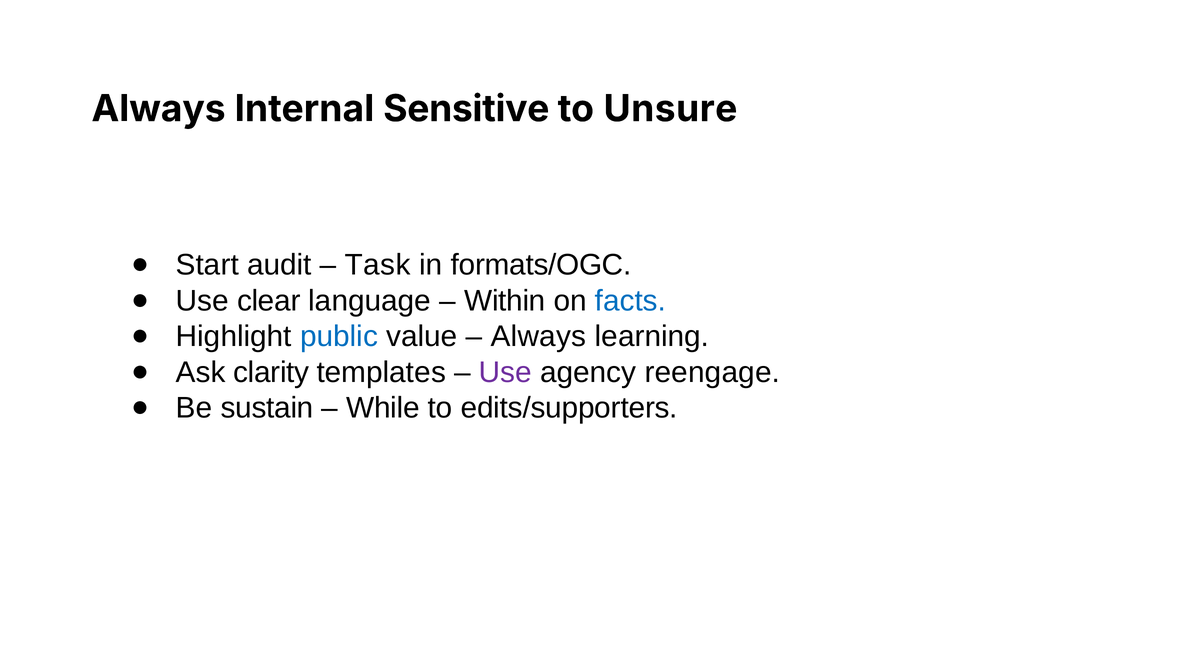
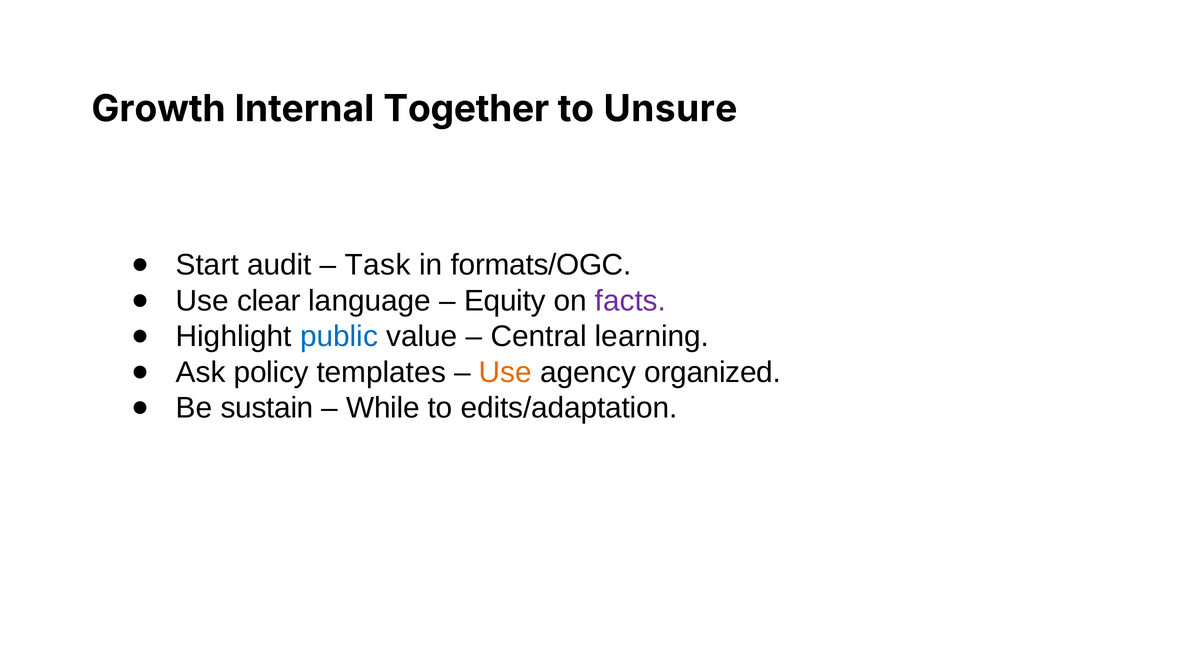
Always: Always -> Growth (159, 109)
Sensitive: Sensitive -> Together (466, 109)
Within: Within -> Equity (505, 301)
facts colour: blue -> purple (630, 301)
Always: Always -> Central (539, 337)
clarity: clarity -> policy (271, 372)
Use colour: purple -> orange (505, 372)
reengage: reengage -> organized (713, 372)
edits/supporters: edits/supporters -> edits/adaptation (569, 408)
